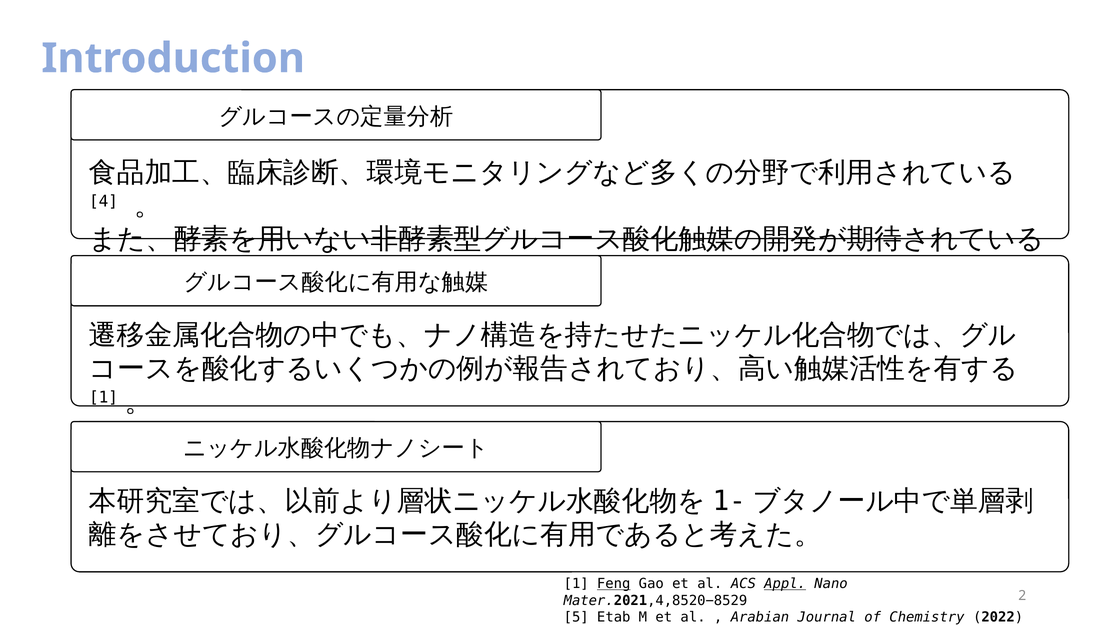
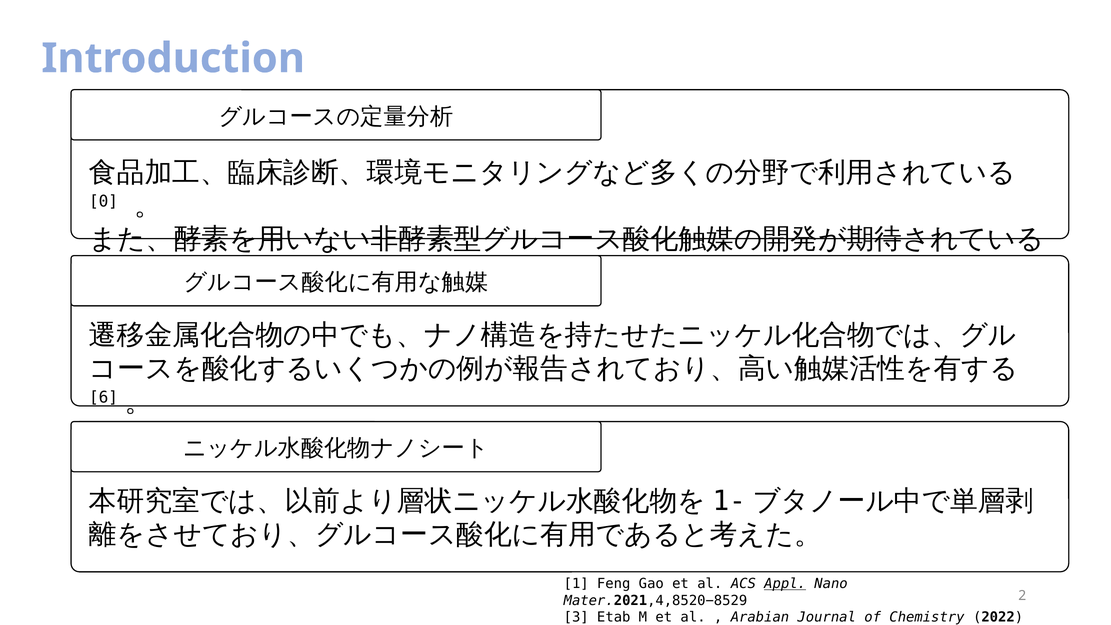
4: 4 -> 0 (104, 201)
1: 1 -> 6 (104, 397)
Feng underline: present -> none (614, 584)
5: 5 -> 3 (576, 617)
